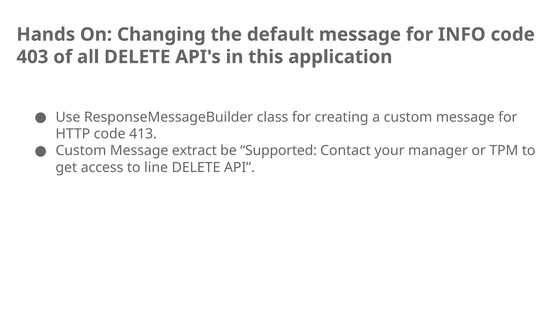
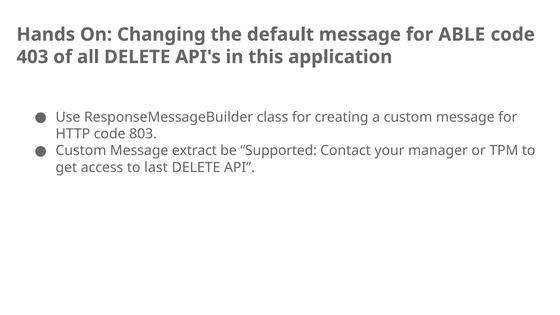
INFO: INFO -> ABLE (462, 35)
413: 413 -> 803 (143, 134)
line: line -> last (156, 167)
